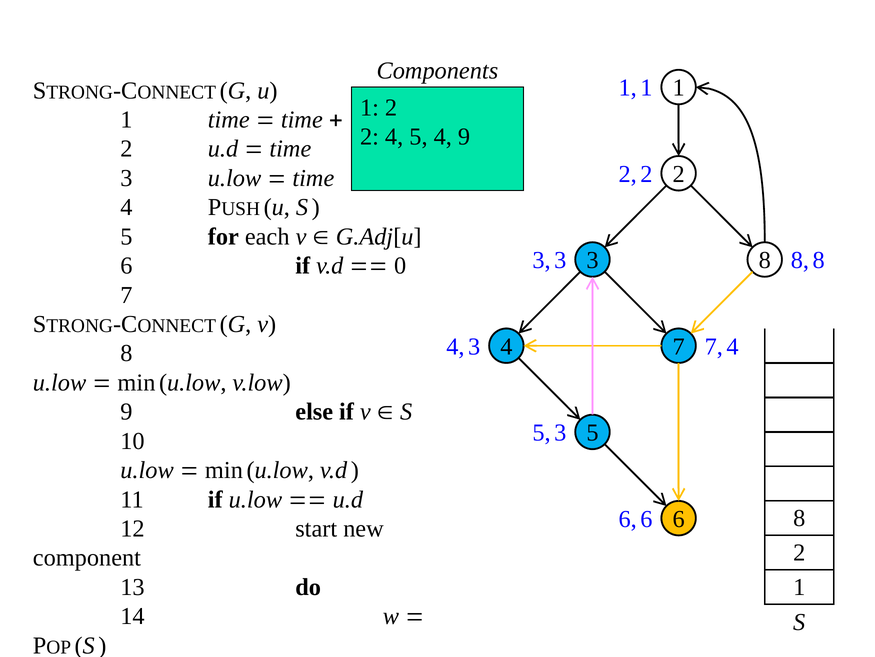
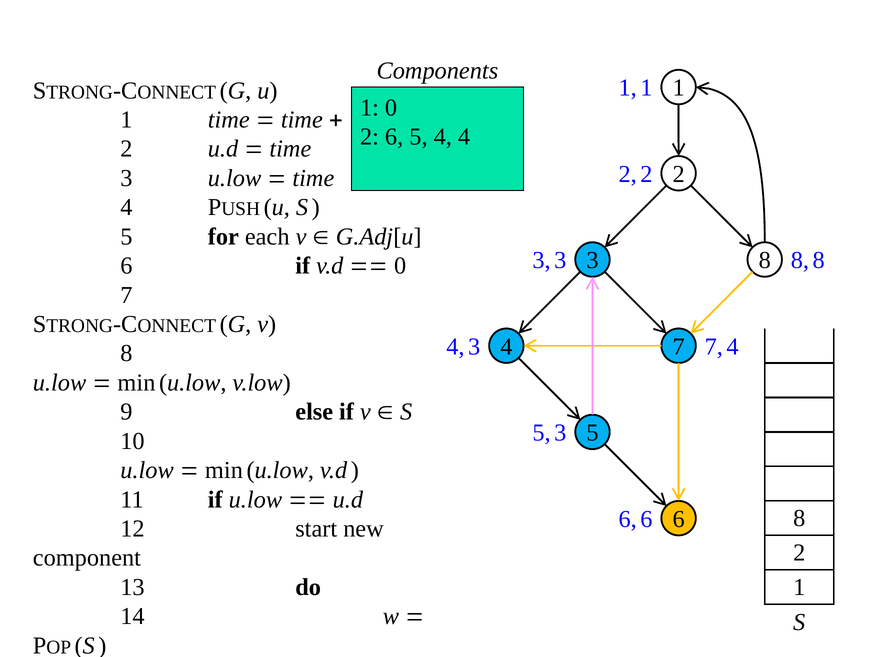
2: 2 -> 0 (391, 108)
2 4: 4 -> 6 (394, 137)
4 9: 9 -> 4 (464, 137)
